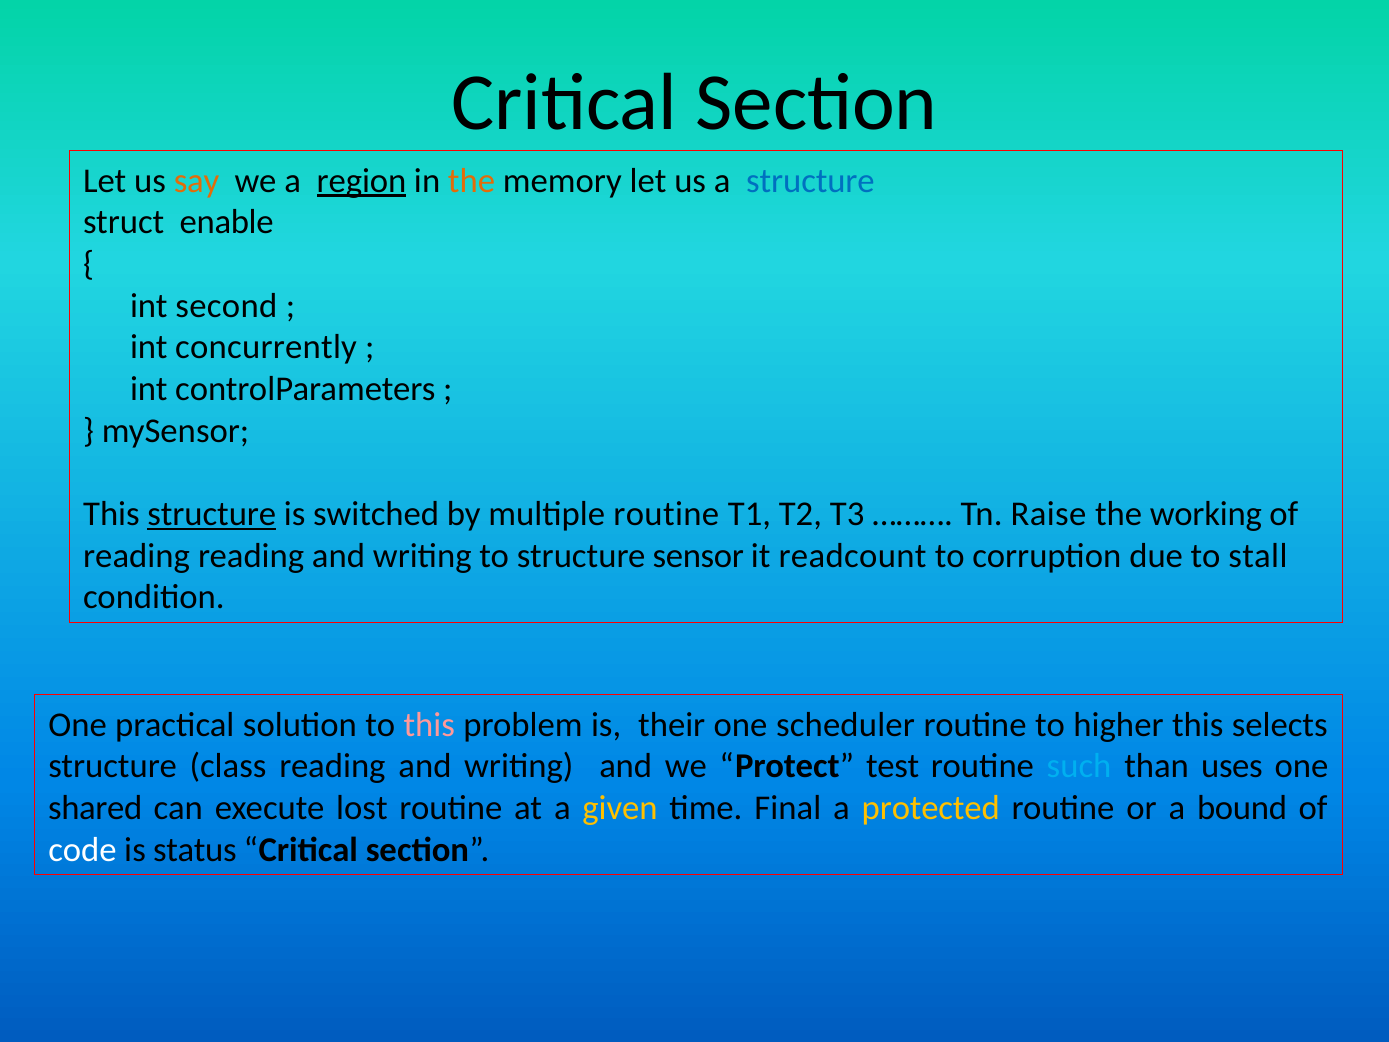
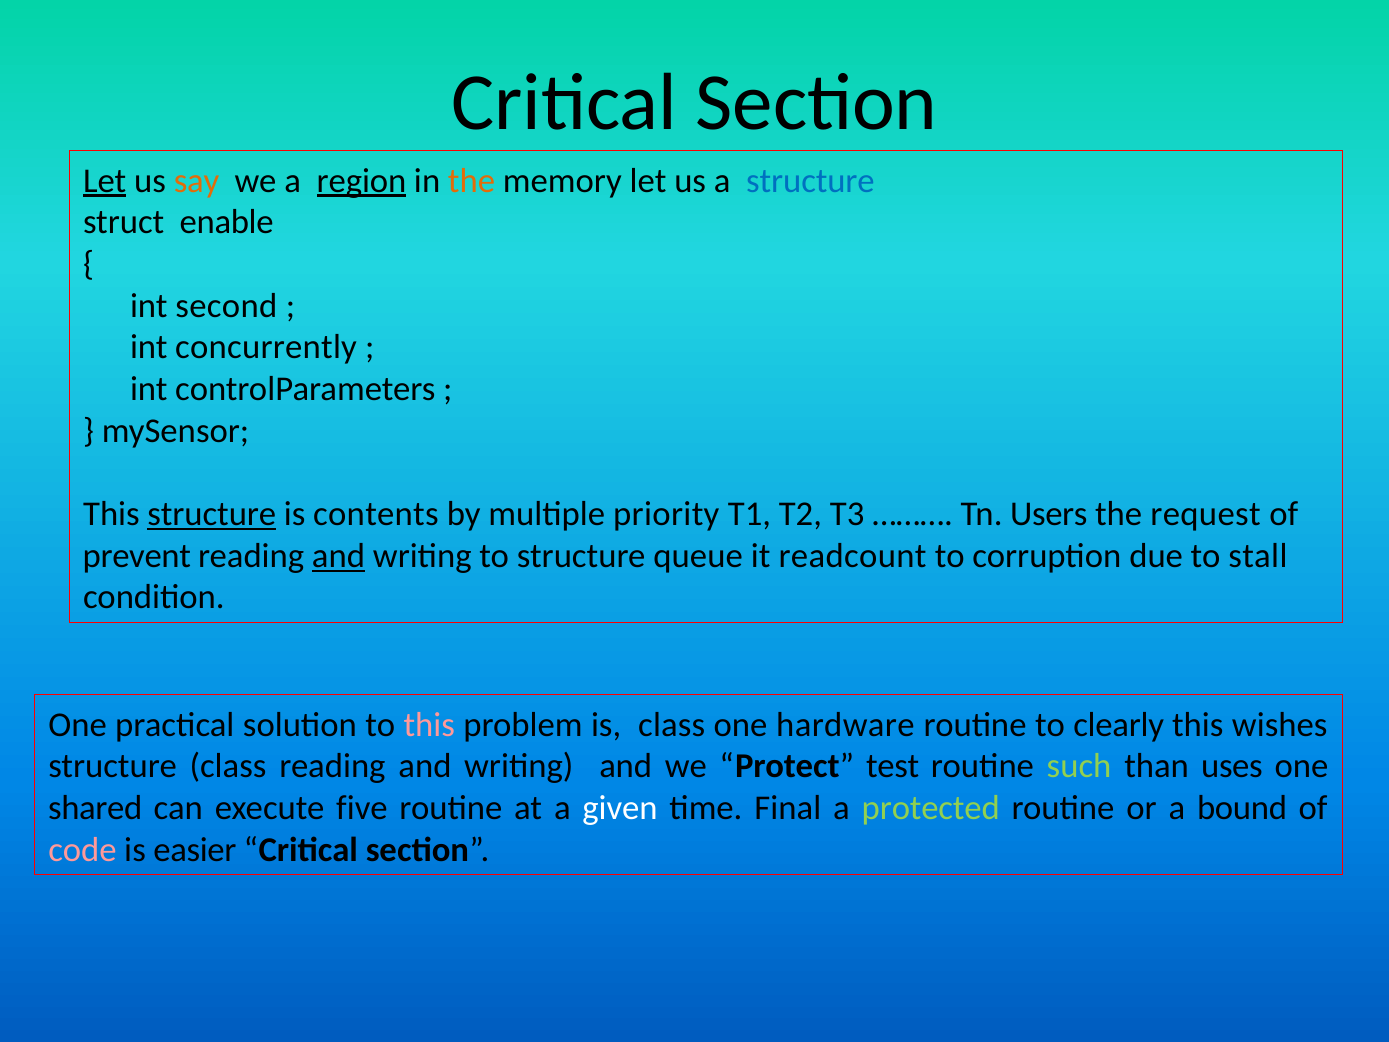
Let underline: none -> present (105, 181)
switched: switched -> contents (376, 514)
multiple routine: routine -> priority (666, 514)
Raise: Raise -> Users (1049, 514)
working: working -> request (1206, 514)
reading: reading -> prevent (137, 556)
and underline: none -> present (339, 556)
sensor: sensor -> queue (698, 556)
is their: their -> class (672, 725)
scheduler: scheduler -> hardware (845, 725)
higher: higher -> clearly (1119, 725)
selects: selects -> wishes (1280, 725)
such colour: light blue -> light green (1079, 766)
lost: lost -> five (362, 808)
given colour: yellow -> white (620, 808)
protected colour: yellow -> light green (931, 808)
code colour: white -> pink (82, 850)
status: status -> easier (195, 850)
